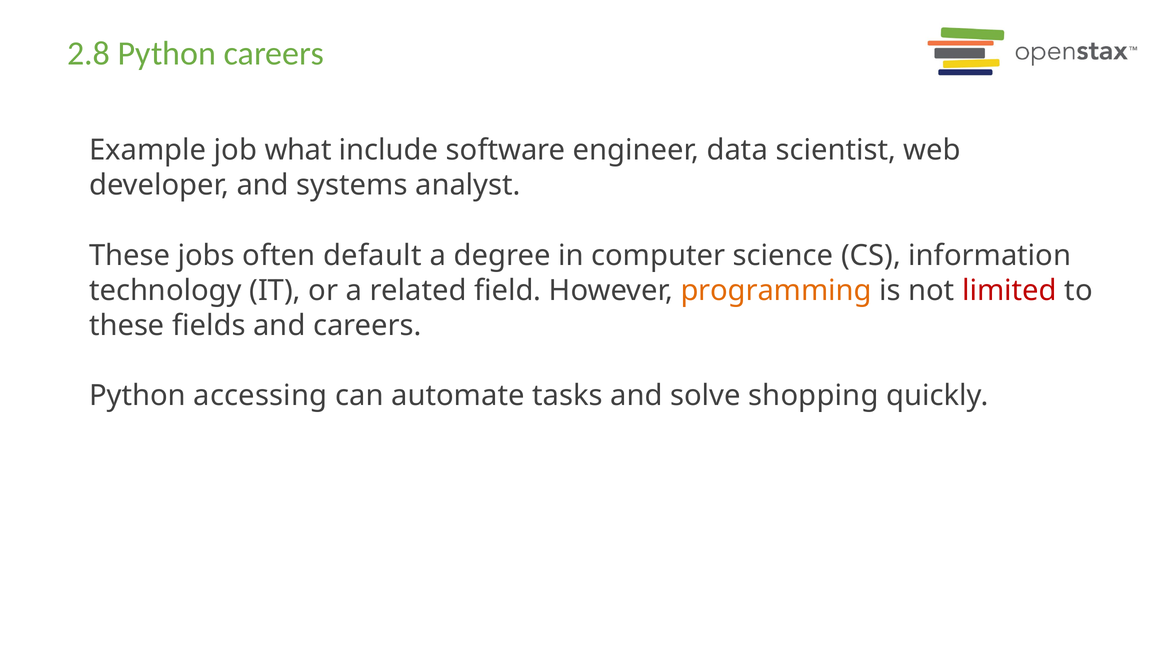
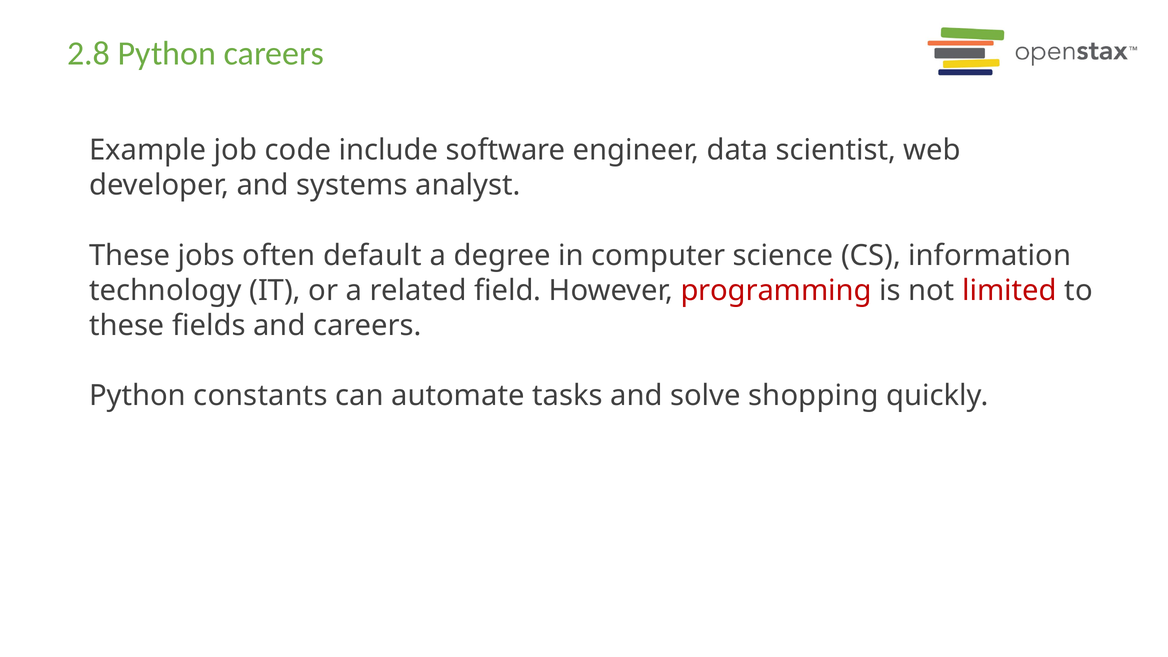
what: what -> code (298, 150)
programming colour: orange -> red (776, 290)
accessing: accessing -> constants (260, 396)
